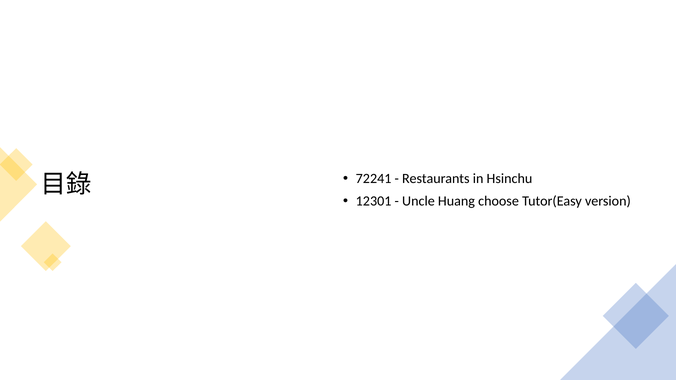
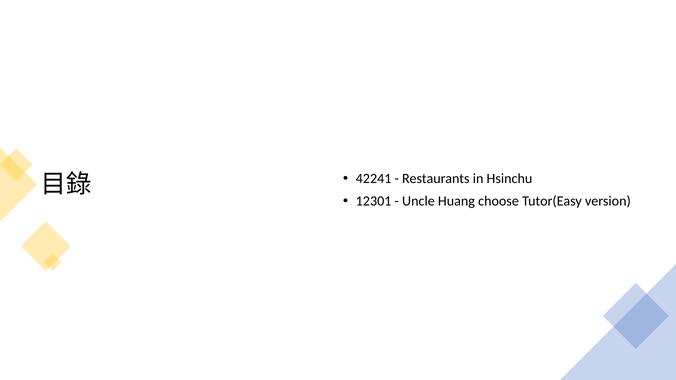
72241: 72241 -> 42241 (374, 179)
